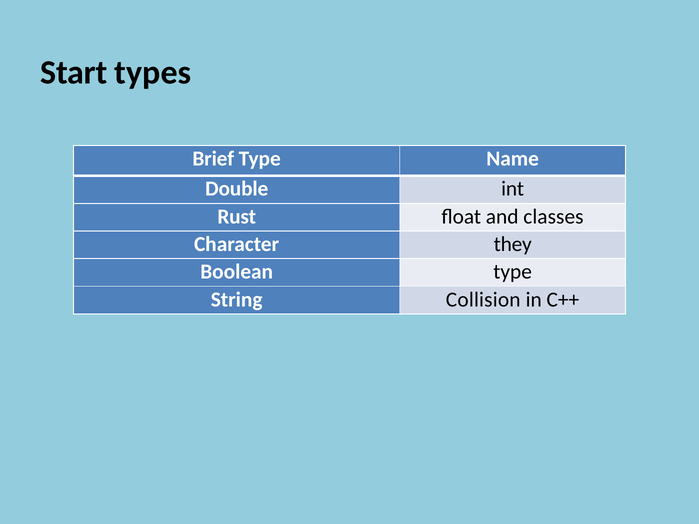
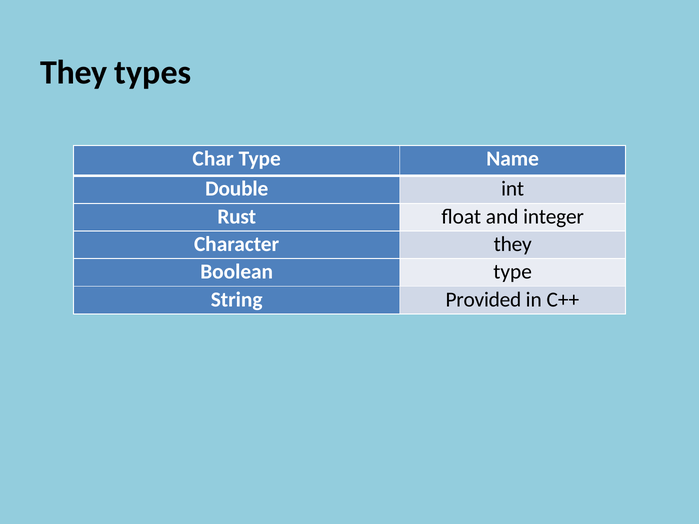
Start: Start -> They (74, 72)
Brief: Brief -> Char (213, 159)
classes: classes -> integer (554, 217)
Collision: Collision -> Provided (483, 300)
